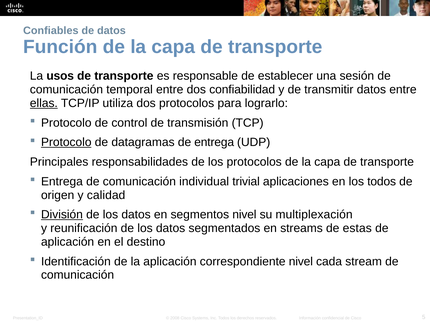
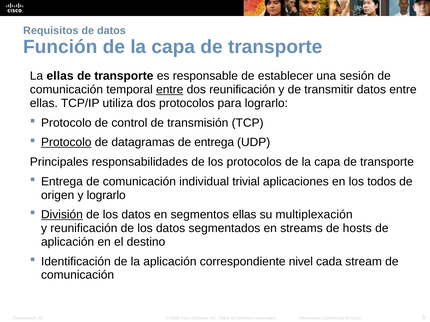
Confiables: Confiables -> Requisitos (51, 31)
La usos: usos -> ellas (60, 76)
entre underline: none -> present (170, 90)
dos confiabilidad: confiabilidad -> reunificación (242, 90)
ellas underline: present -> none (44, 103)
y calidad: calidad -> lograrlo (106, 195)
segmentos nivel: nivel -> ellas (244, 215)
estas: estas -> hosts (357, 229)
